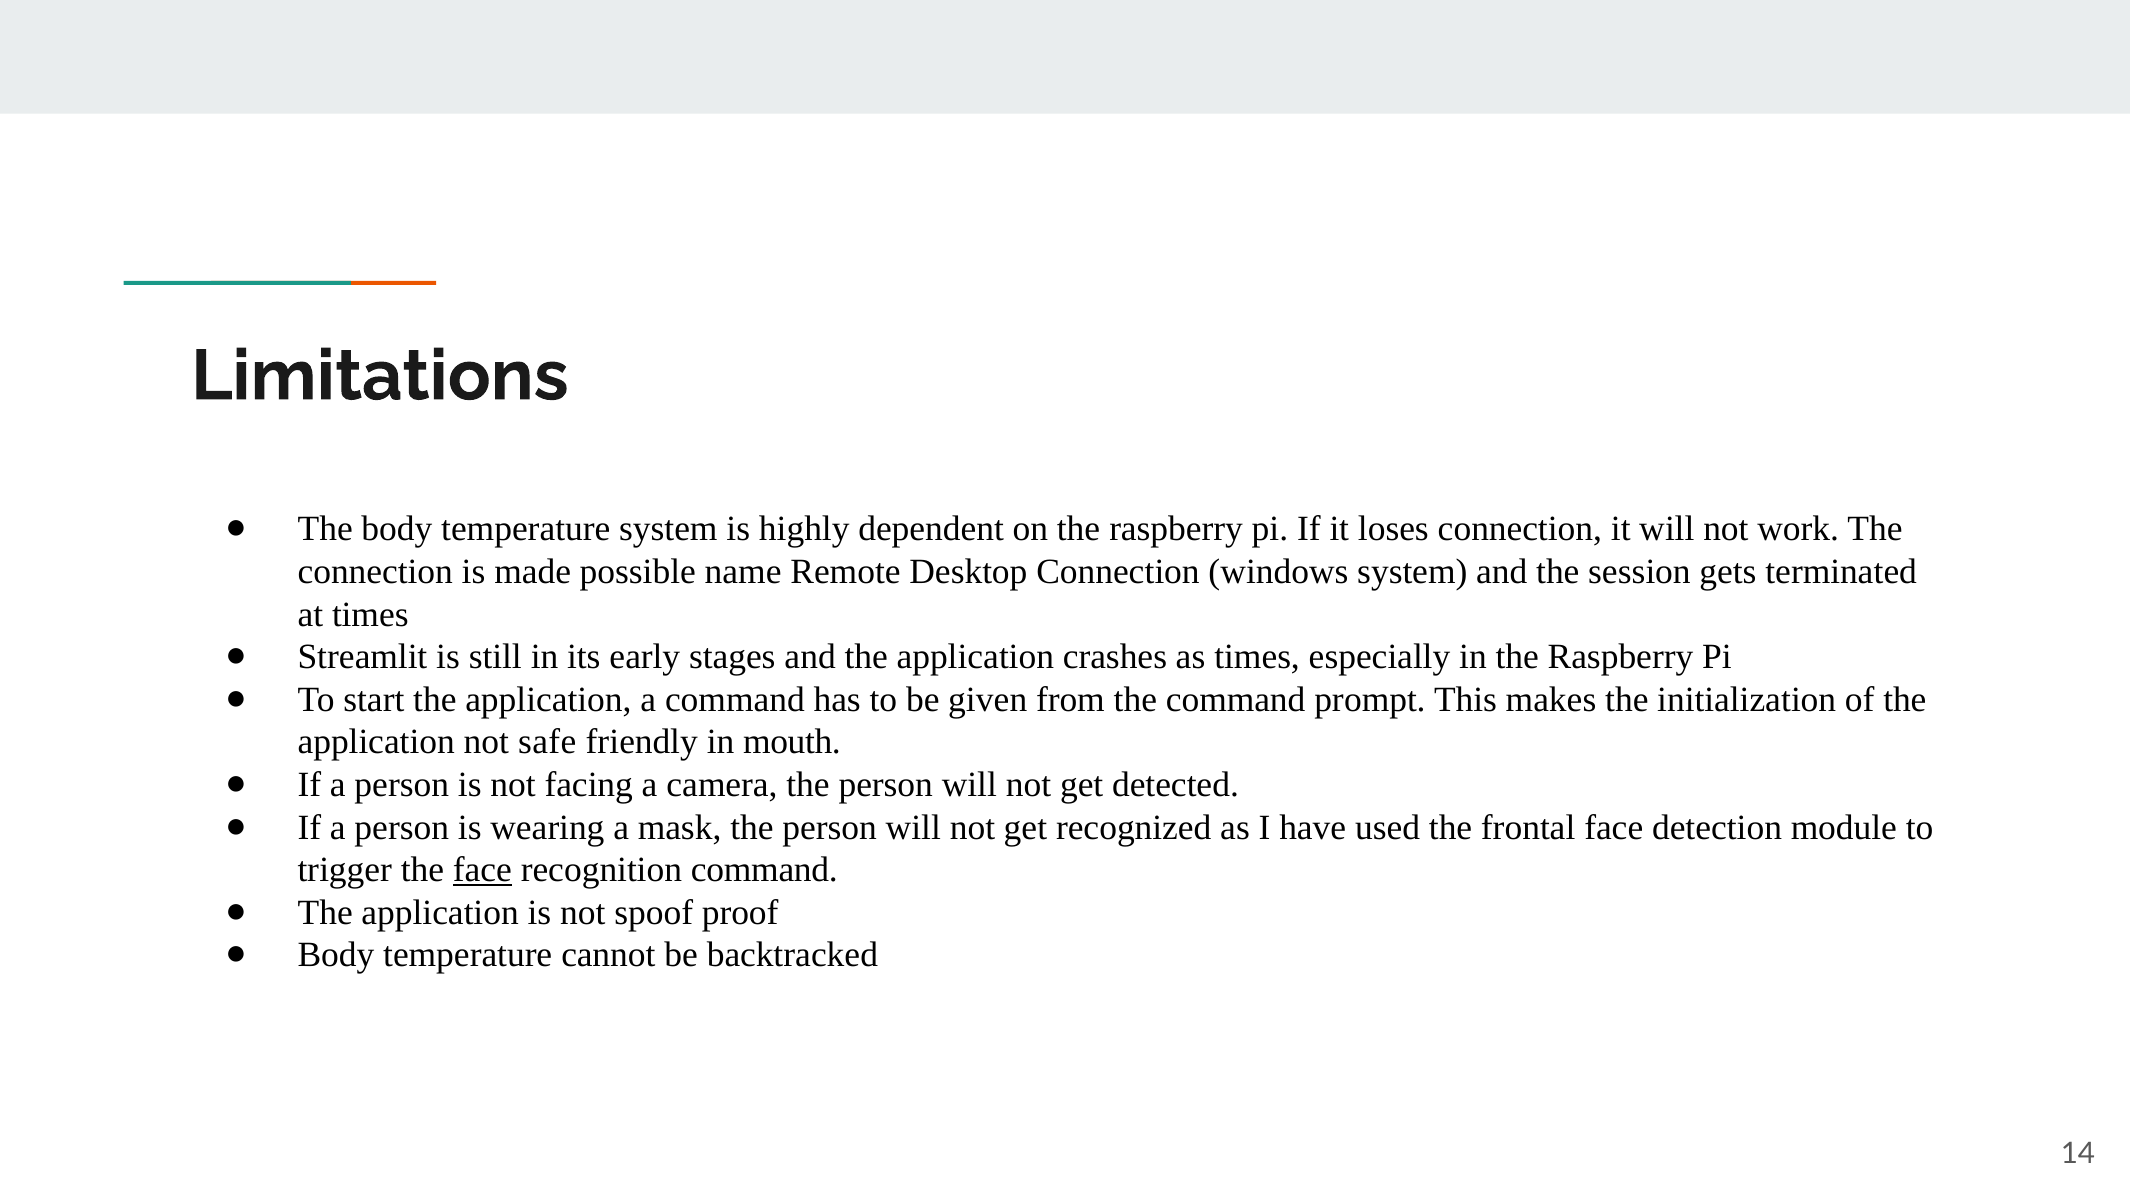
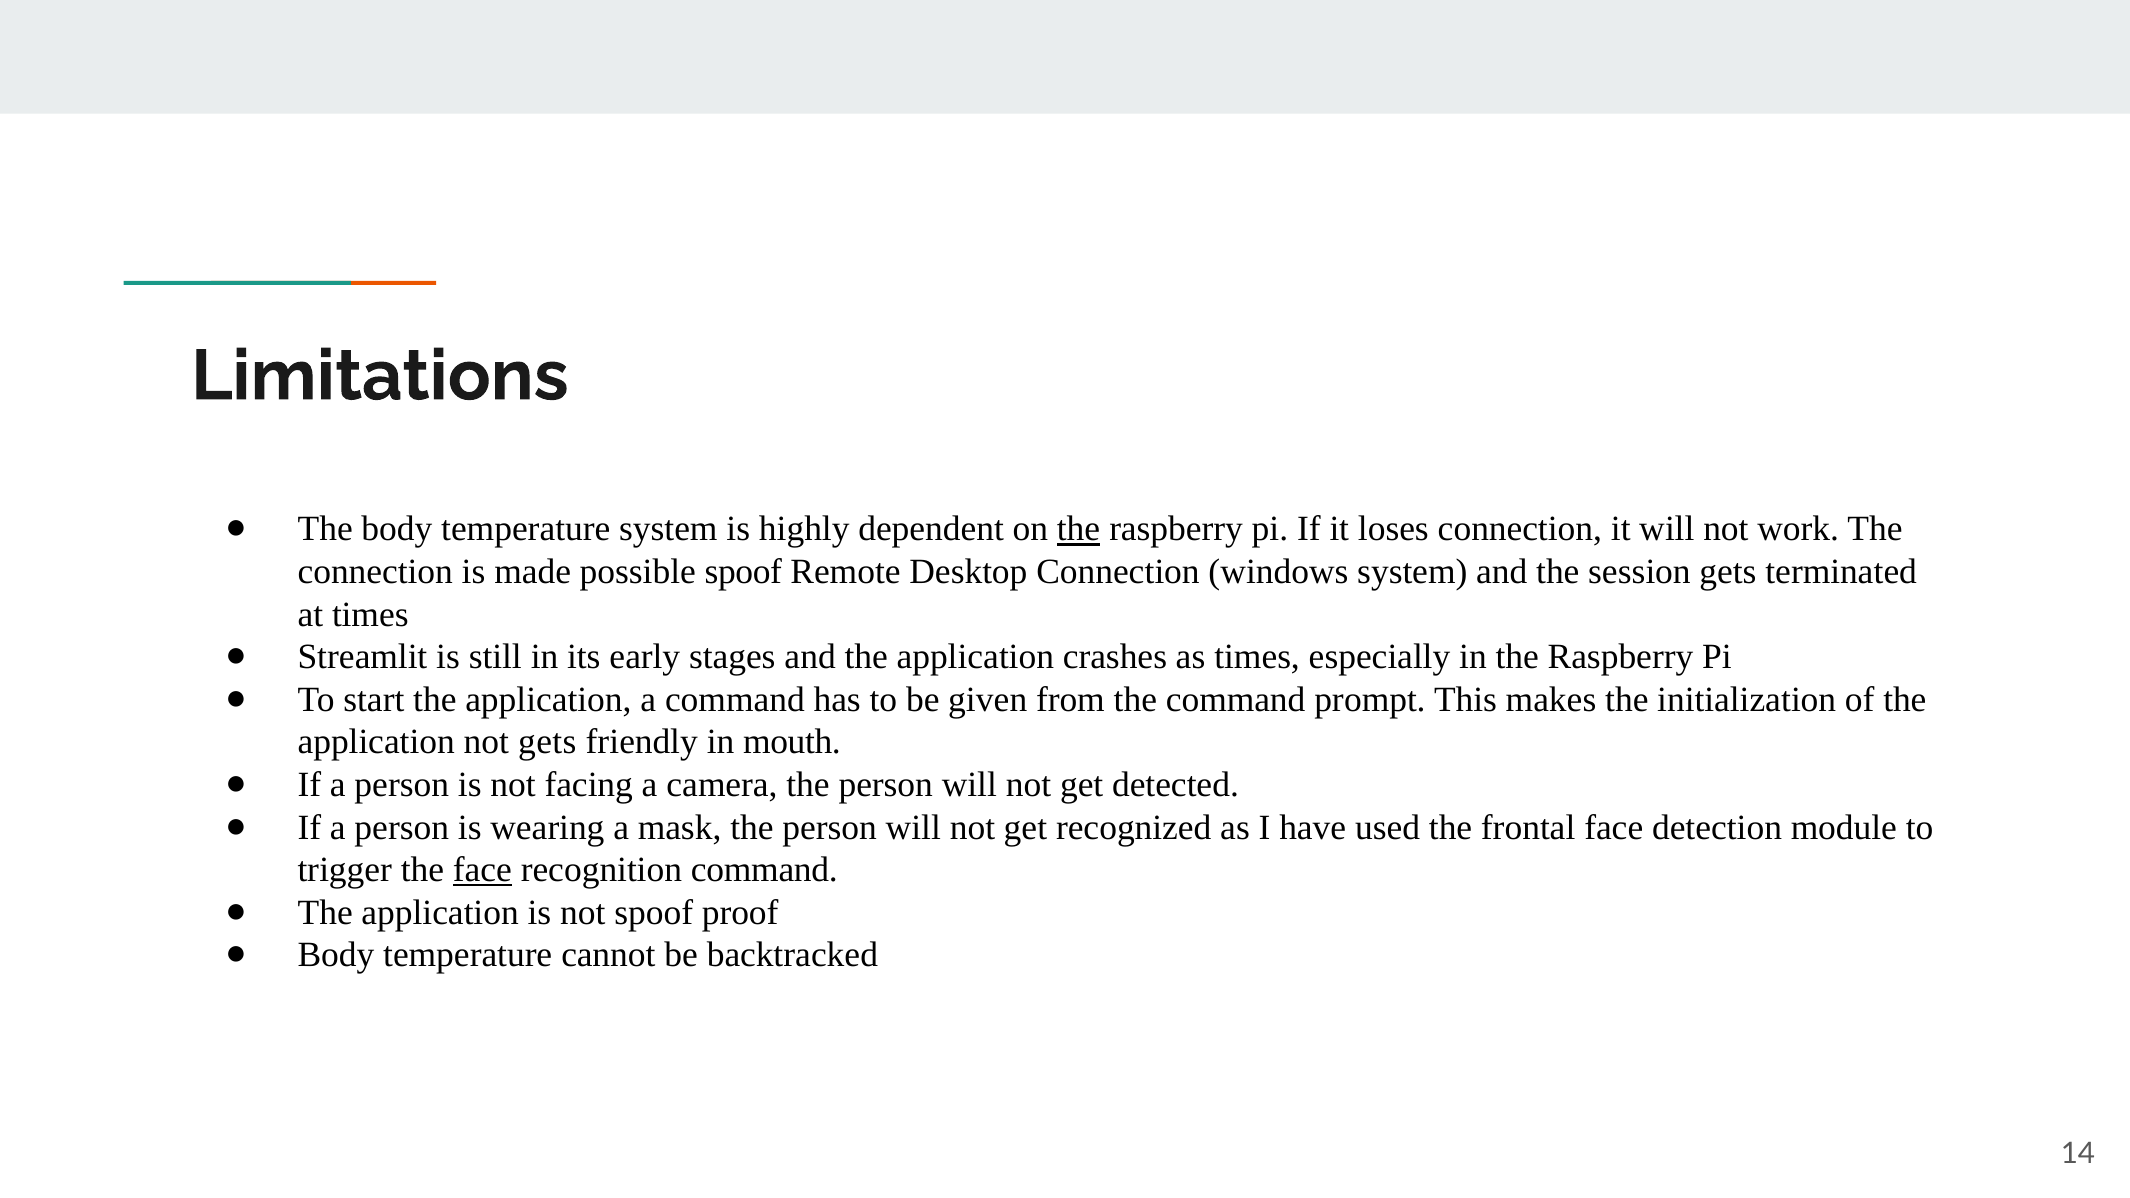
the underline: none -> present (1078, 529)
possible name: name -> spoof (743, 572)
not safe: safe -> gets (547, 742)
